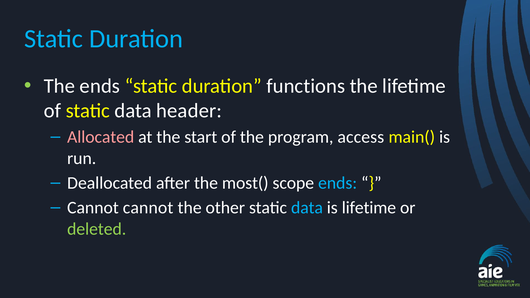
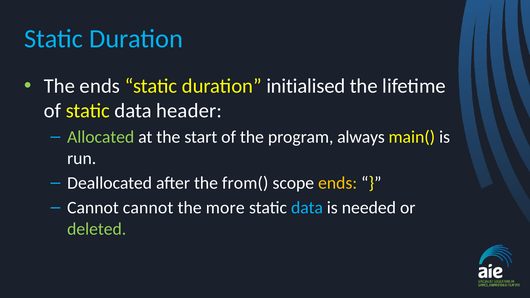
functions: functions -> initialised (306, 86)
Allocated colour: pink -> light green (101, 137)
access: access -> always (361, 137)
most(: most( -> from( (245, 183)
ends colour: light blue -> yellow (338, 183)
other: other -> more (225, 208)
is lifetime: lifetime -> needed (369, 208)
